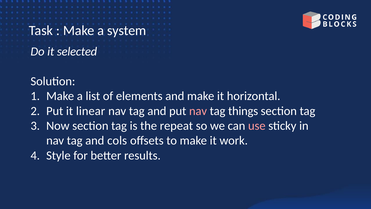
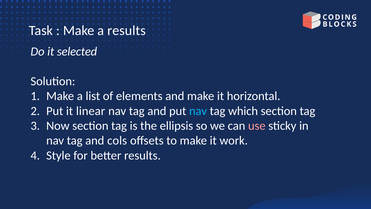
a system: system -> results (127, 31)
nav colour: pink -> light blue (198, 111)
things: things -> which (243, 111)
repeat: repeat -> ellipsis (176, 126)
